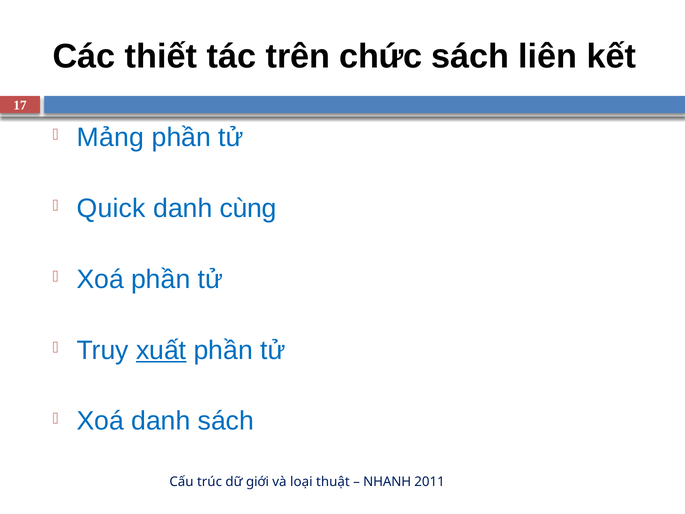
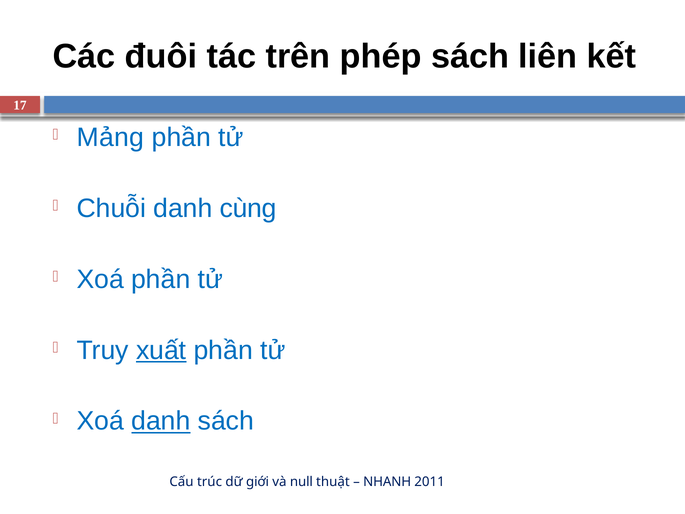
thiết: thiết -> đuôi (161, 57)
chức: chức -> phép (381, 57)
Quick: Quick -> Chuỗi (111, 208)
danh underline: none -> present (161, 421)
loại: loại -> null (301, 482)
